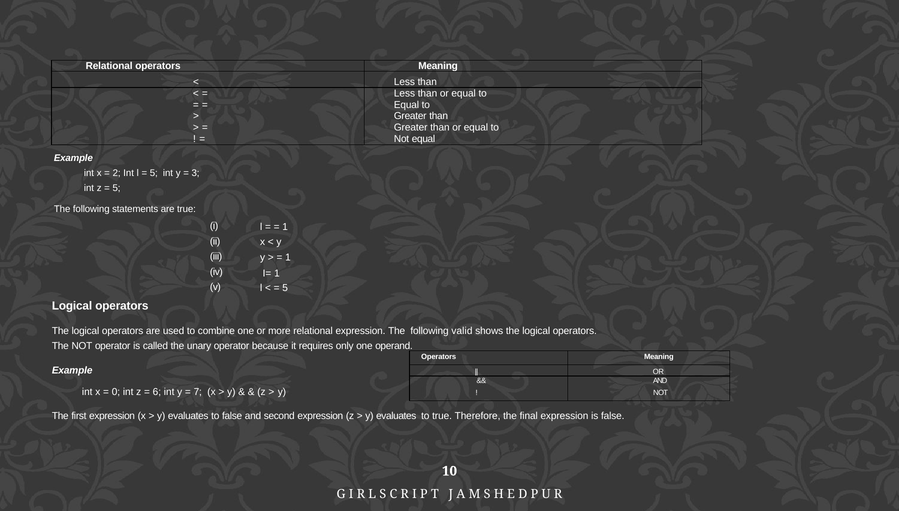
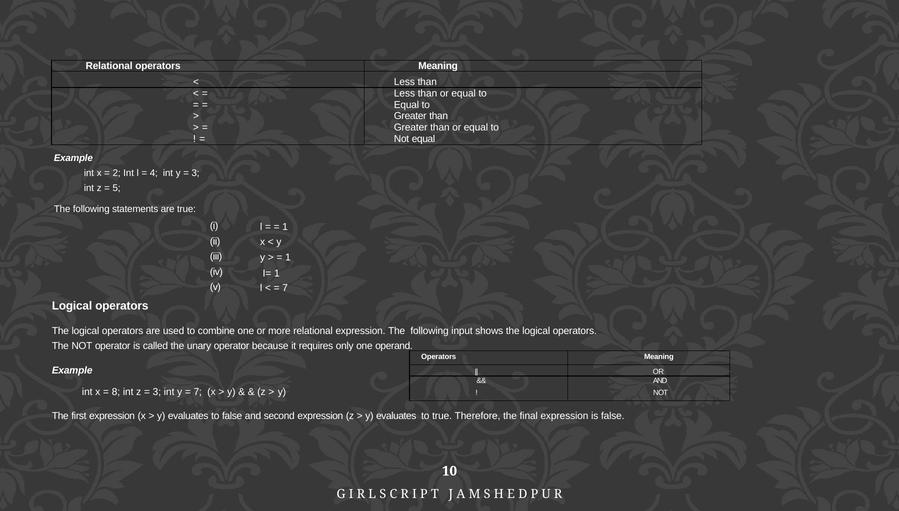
5: 5 -> 4 (154, 173)
5: 5 -> 7 (285, 288)
valid: valid -> input (462, 331)
0: 0 -> 8 (116, 392)
6: 6 -> 3 (157, 392)
